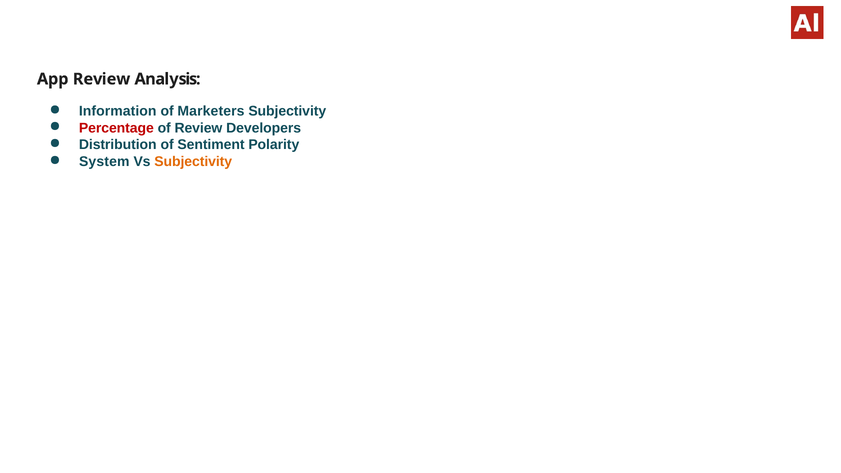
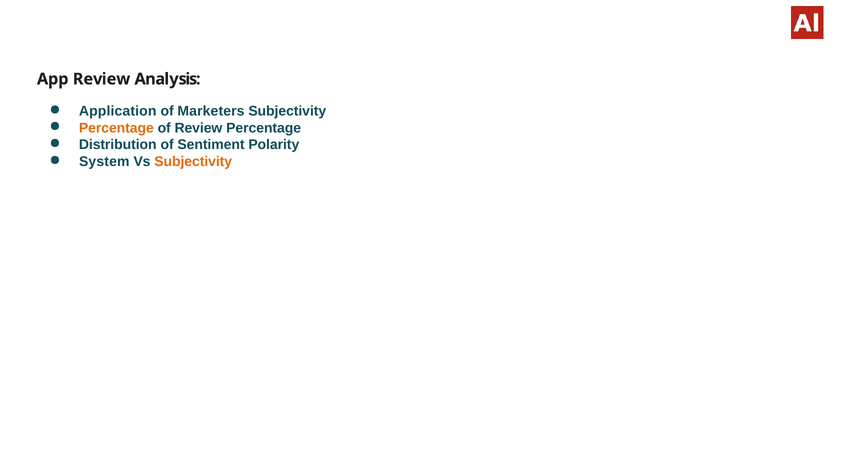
Information: Information -> Application (118, 111)
Percentage colour: red -> orange (116, 128)
Review Developers: Developers -> Percentage (264, 128)
